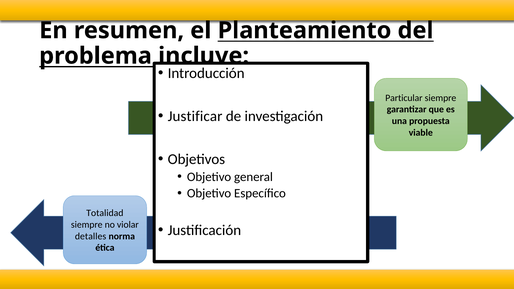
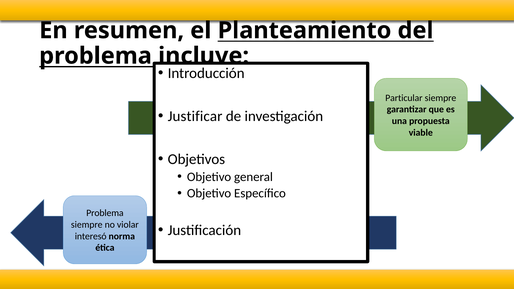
Totalidad: Totalidad -> Problema (105, 213)
detalles: detalles -> interesó (91, 236)
